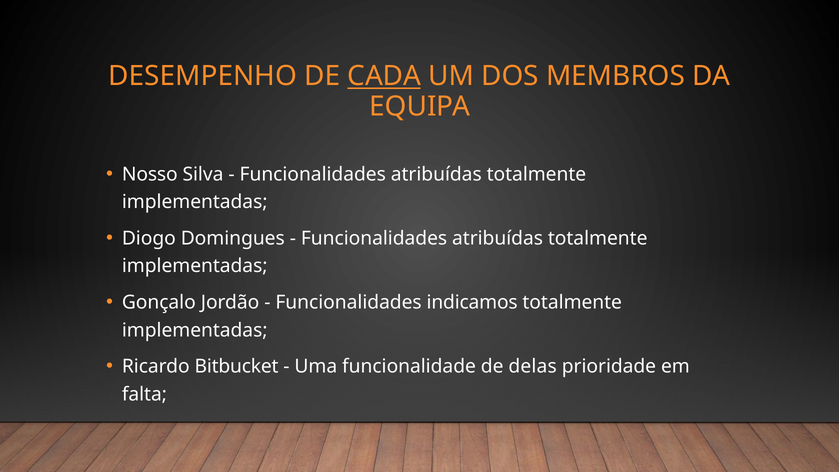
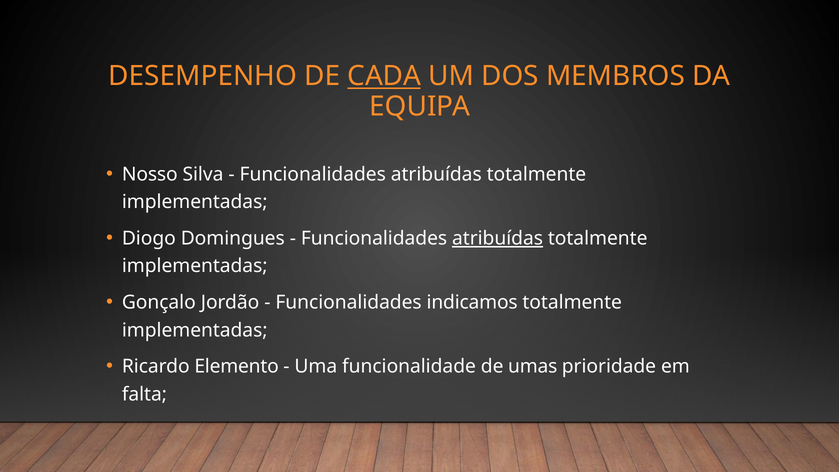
atribuídas underline: none -> present (498, 238)
Bitbucket: Bitbucket -> Elemento (237, 367)
delas: delas -> umas (533, 367)
